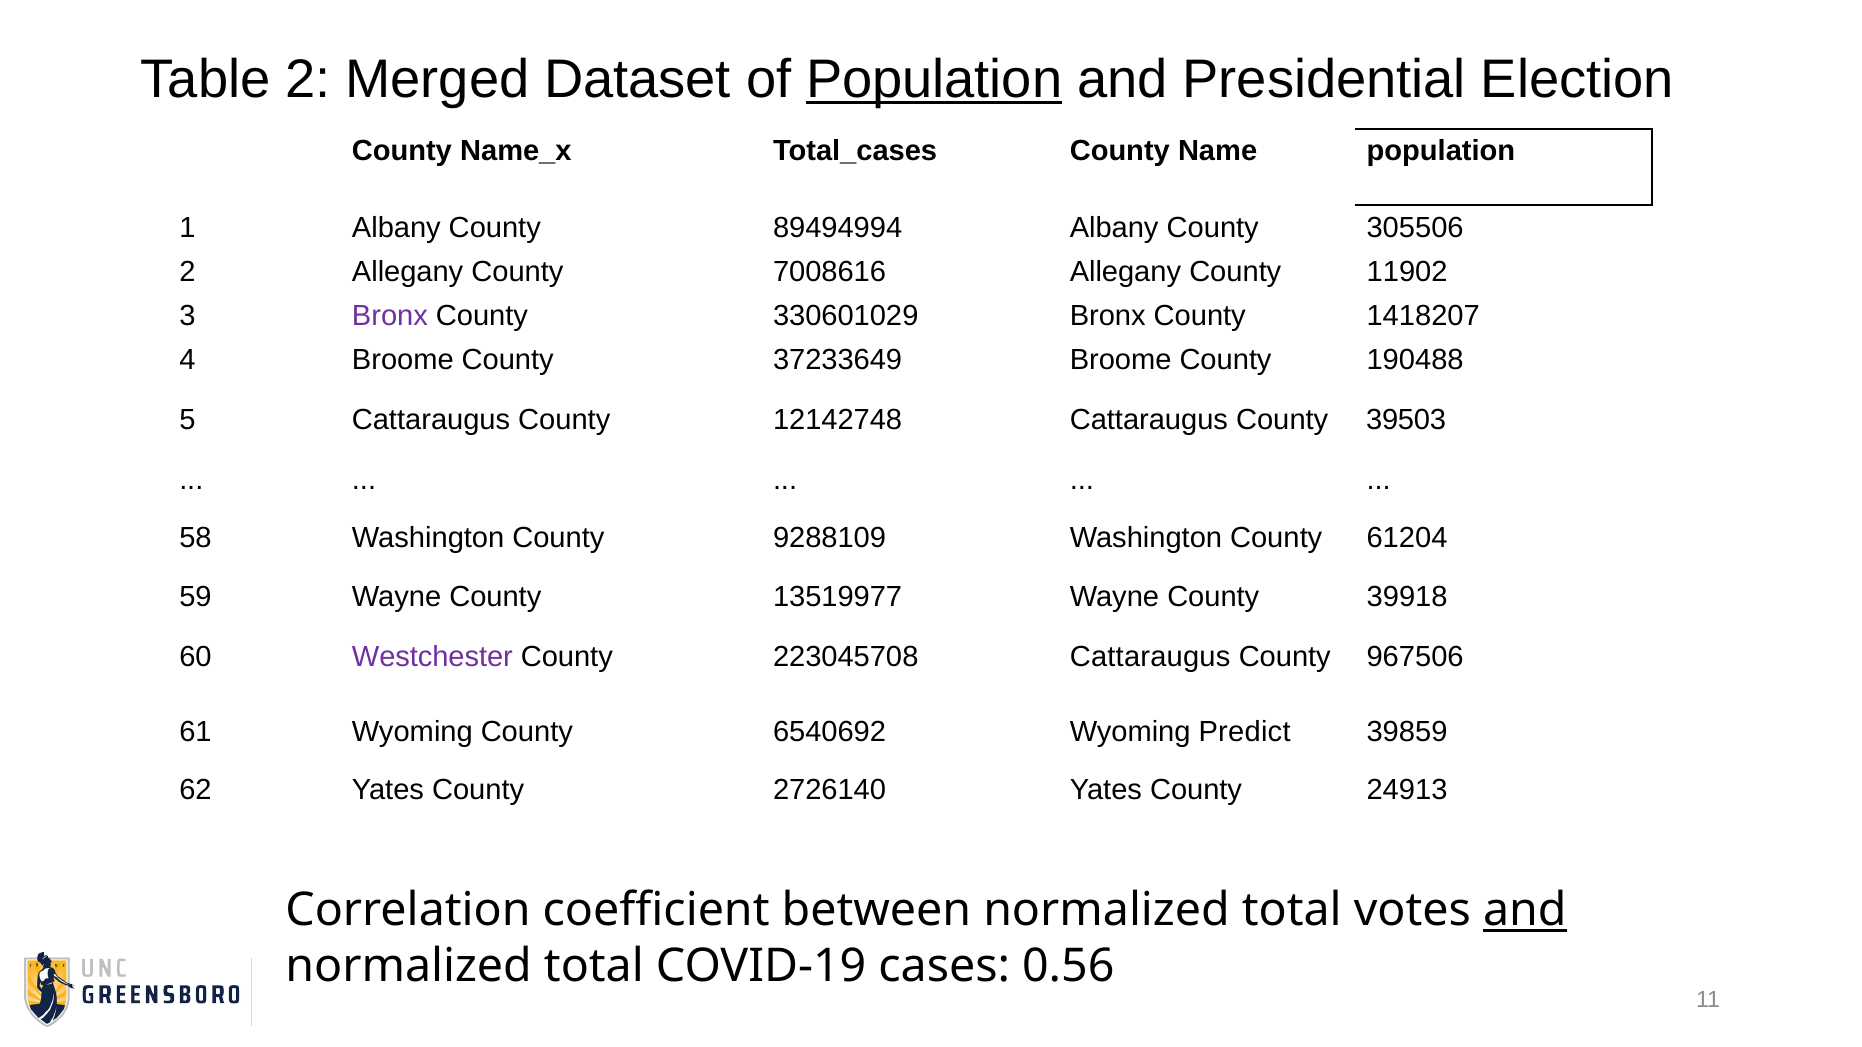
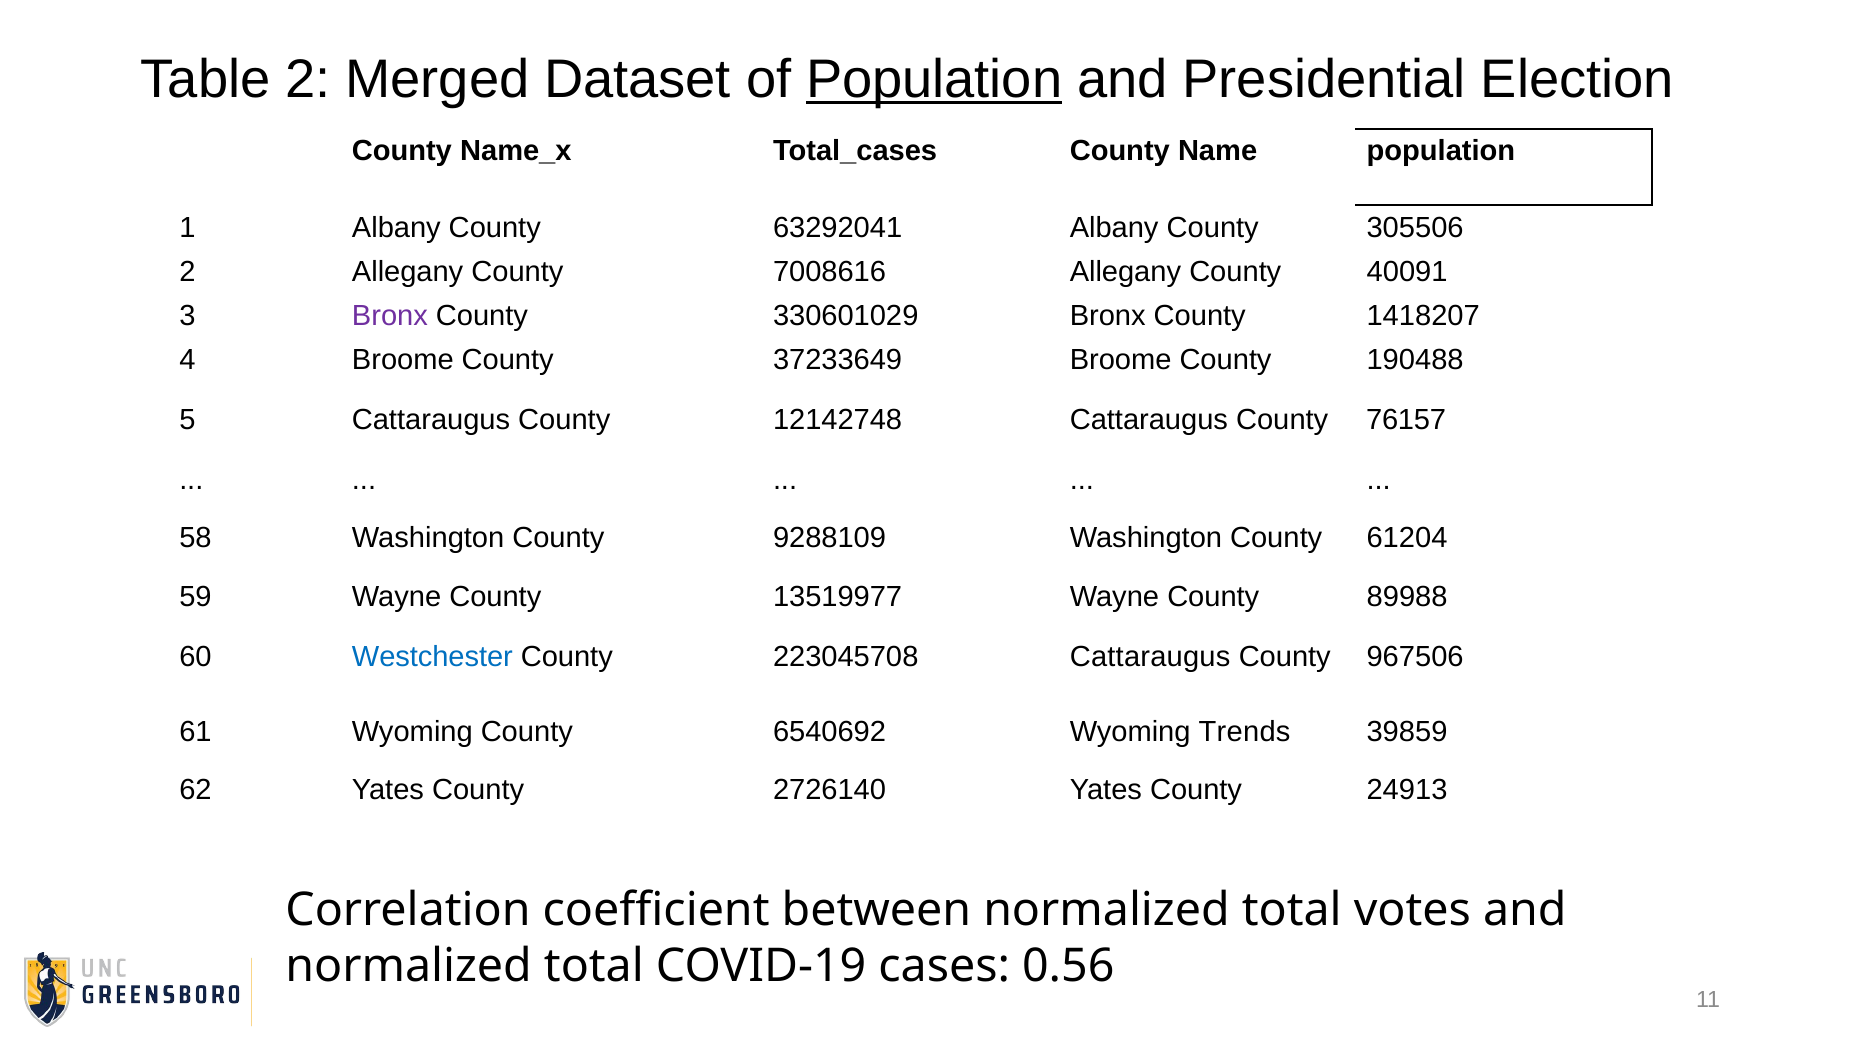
89494994: 89494994 -> 63292041 (838, 228)
11902: 11902 -> 40091 (1407, 272)
39503: 39503 -> 76157 (1406, 420)
39918: 39918 -> 89988 (1407, 597)
Westchester colour: purple -> blue (432, 657)
Predict: Predict -> Trends (1245, 732)
and underline: present -> none (1525, 910)
